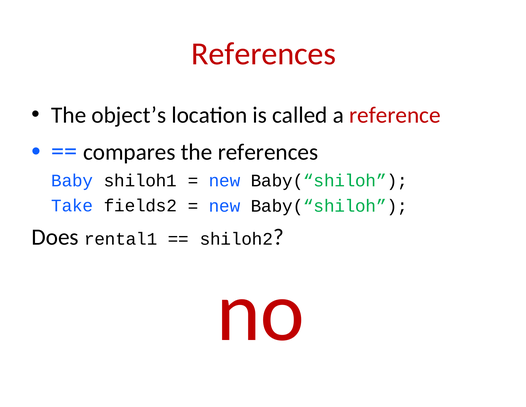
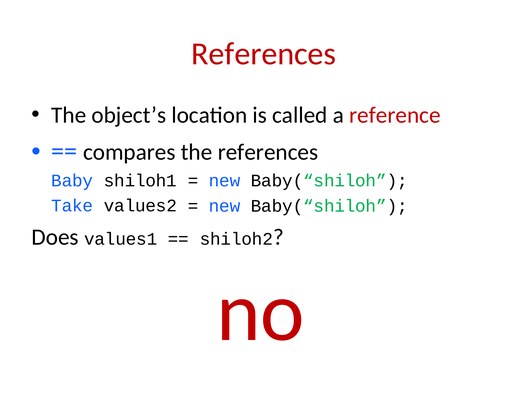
fields2: fields2 -> values2 (140, 205)
rental1: rental1 -> values1 (121, 239)
